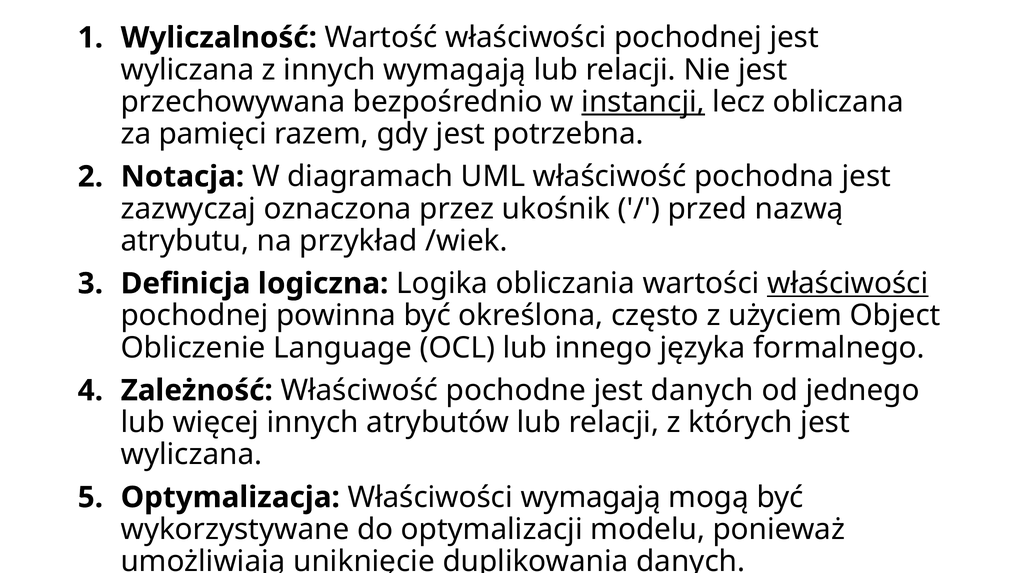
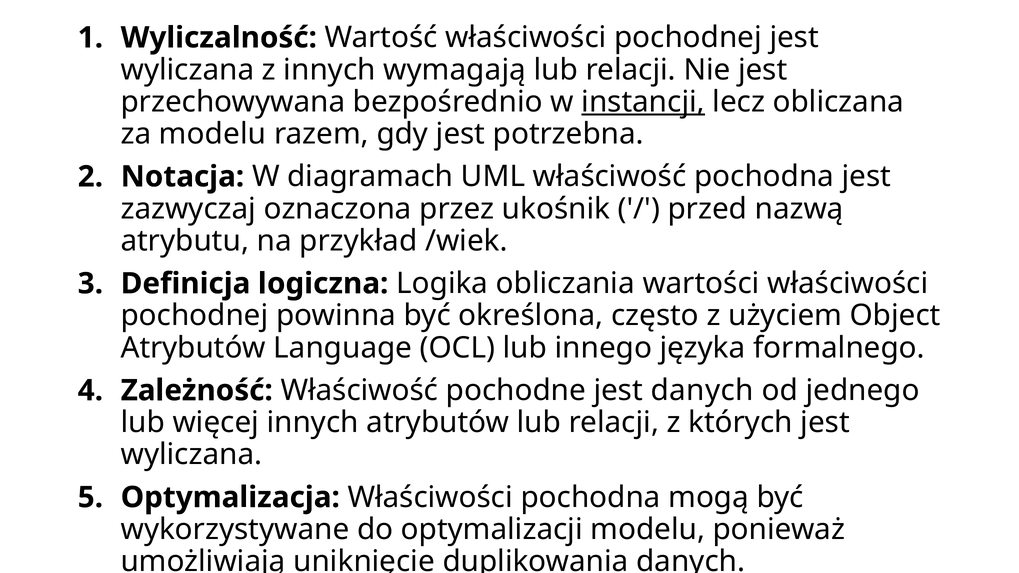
za pamięci: pamięci -> modelu (213, 134)
właściwości underline: present -> none (848, 284)
Obliczenie: Obliczenie -> Atrybutów (193, 348)
Właściwości wymagają: wymagają -> pochodna (591, 498)
